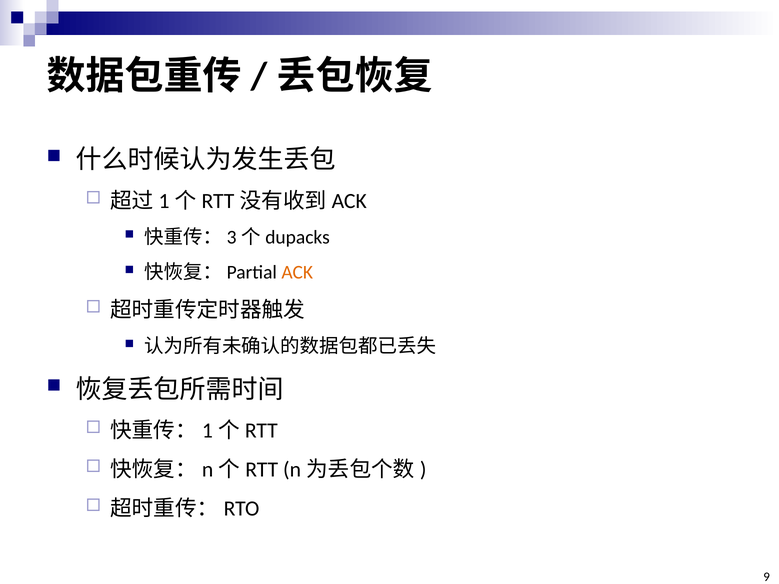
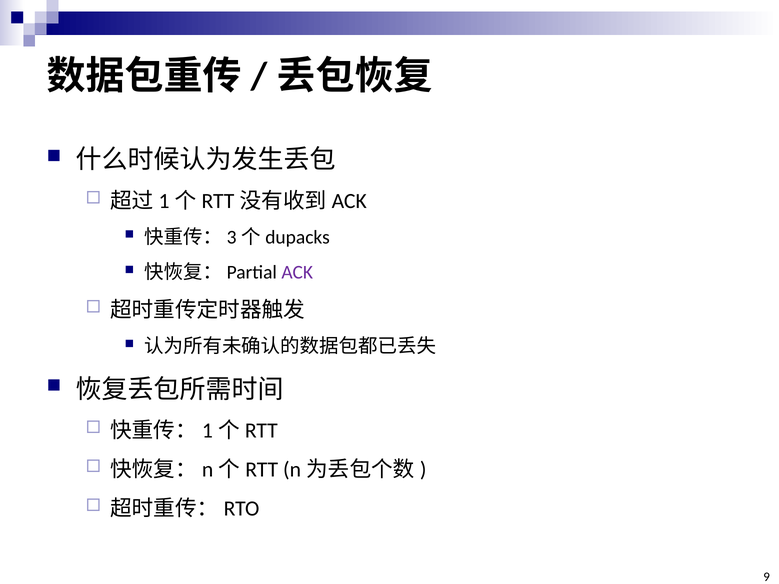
ACK colour: orange -> purple (297, 272)
